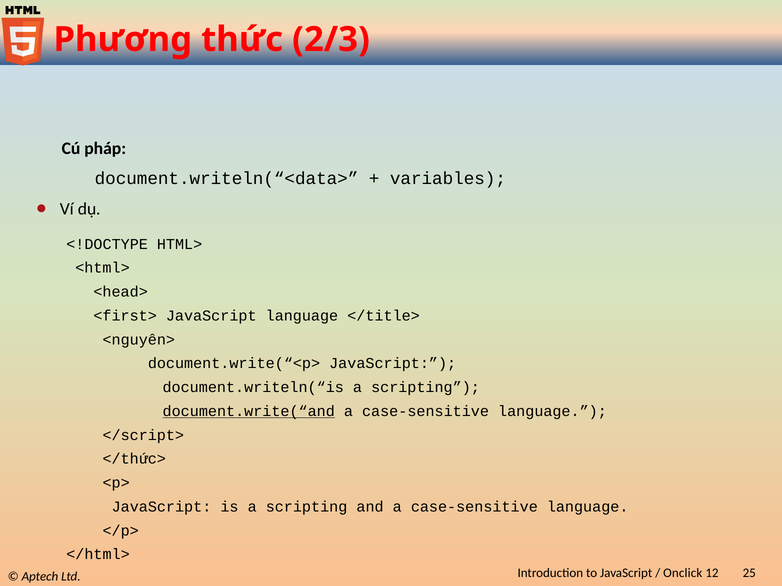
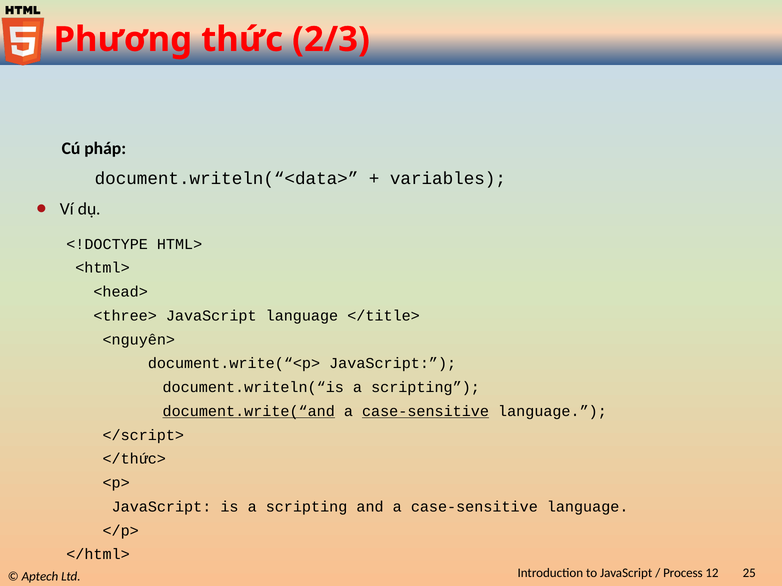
<first>: <first> -> <three> (125, 316)
case-sensitive underline: none -> present (426, 412)
Onclick: Onclick -> Process (683, 574)
